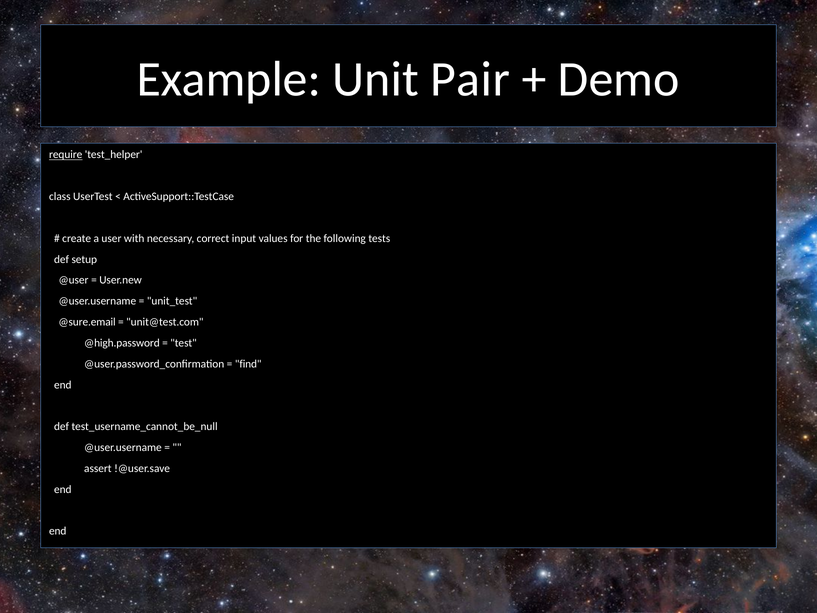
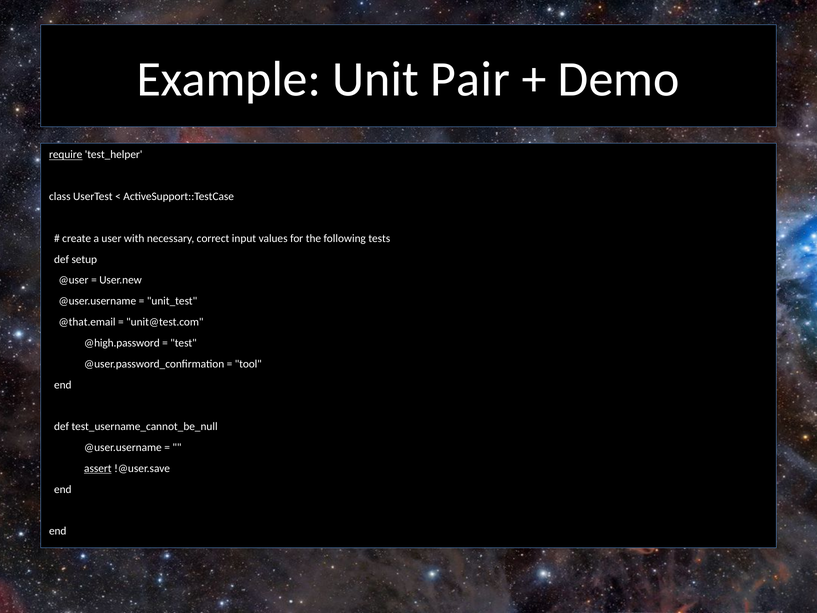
@sure.email: @sure.email -> @that.email (87, 322)
find: find -> tool (248, 364)
assert underline: none -> present (98, 468)
